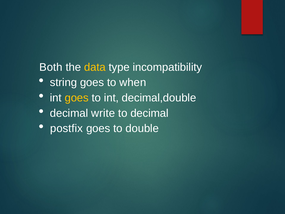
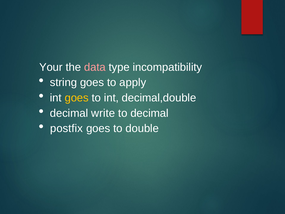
Both: Both -> Your (51, 67)
data colour: yellow -> pink (95, 67)
when: when -> apply (133, 82)
